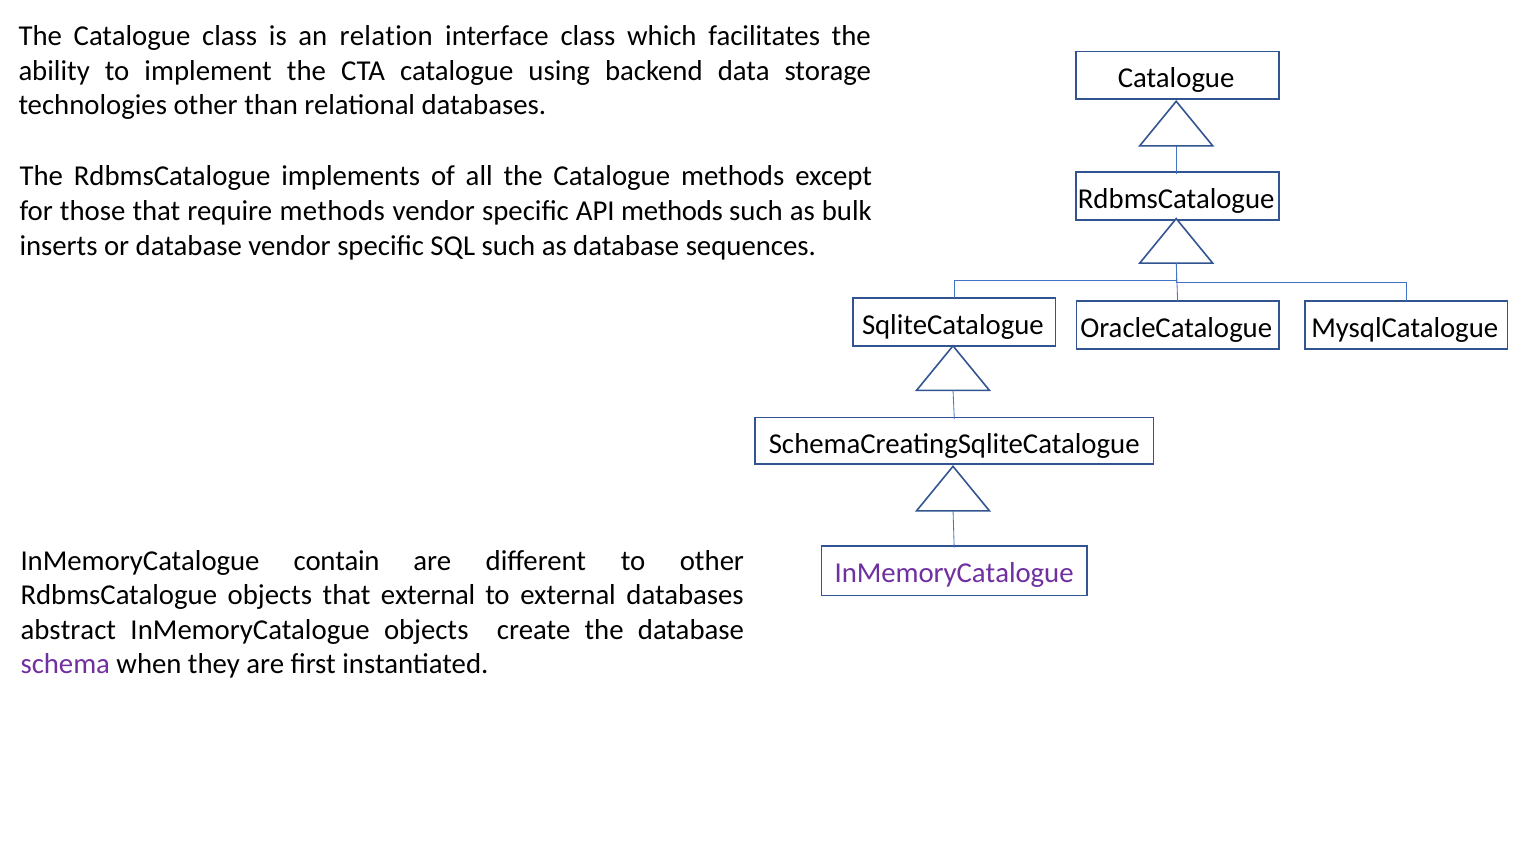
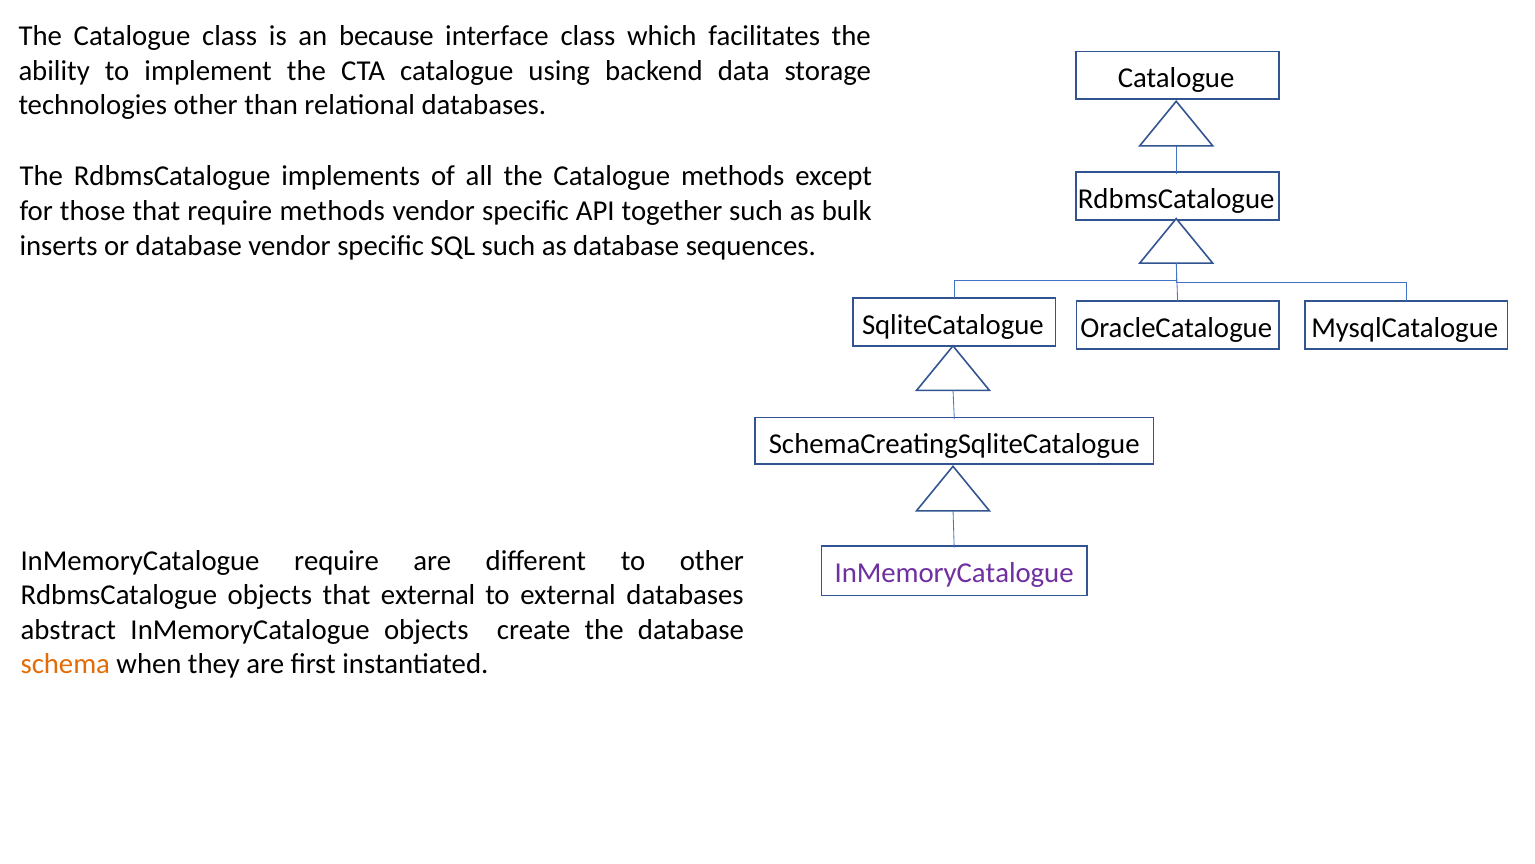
relation: relation -> because (386, 36)
API methods: methods -> together (672, 211)
InMemoryCatalogue contain: contain -> require (337, 560)
schema colour: purple -> orange (65, 664)
